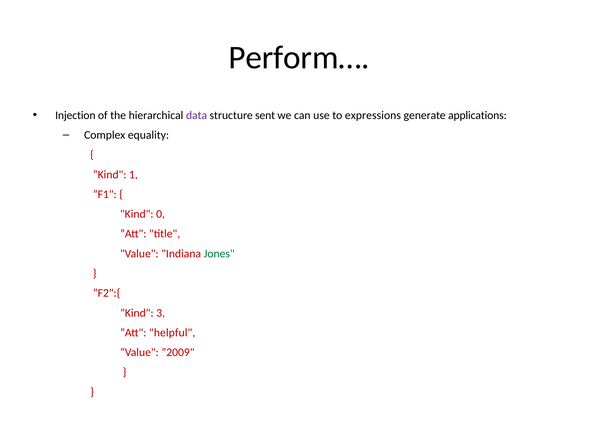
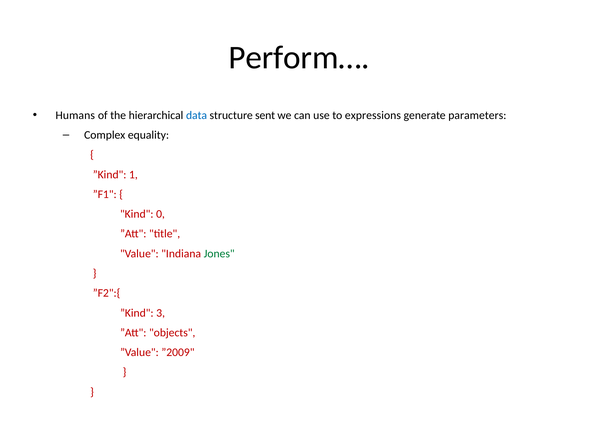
Injection: Injection -> Humans (75, 115)
data colour: purple -> blue (197, 115)
applications: applications -> parameters (477, 115)
helpful: helpful -> objects (172, 333)
